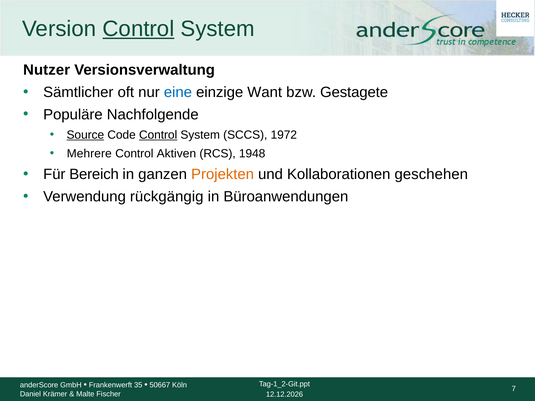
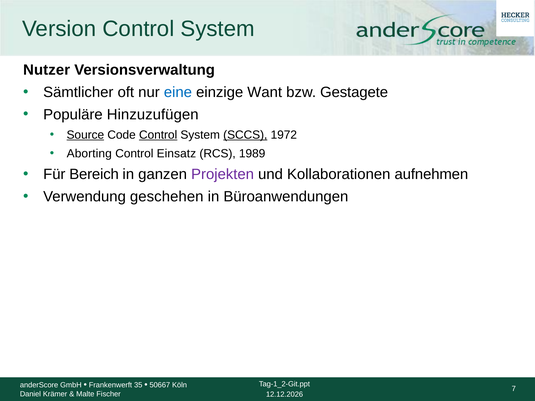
Control underline: present -> none (138, 29)
Nachfolgende: Nachfolgende -> Hinzuzufügen (153, 115)
SCCS underline: none -> present (245, 135)
Mehrere: Mehrere -> Aborting (89, 154)
Aktiven: Aktiven -> Einsatz (176, 154)
1948: 1948 -> 1989 (252, 154)
Projekten colour: orange -> purple (223, 174)
geschehen: geschehen -> aufnehmen (431, 174)
rückgängig: rückgängig -> geschehen (167, 197)
